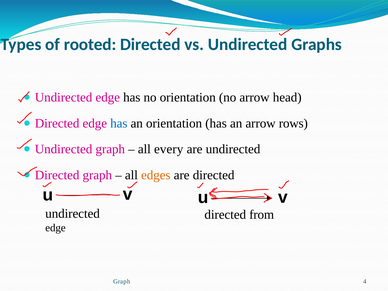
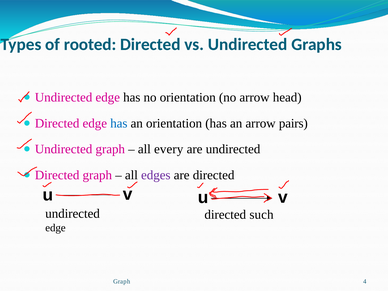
rows: rows -> pairs (293, 123)
edges colour: orange -> purple (156, 175)
from: from -> such (261, 214)
